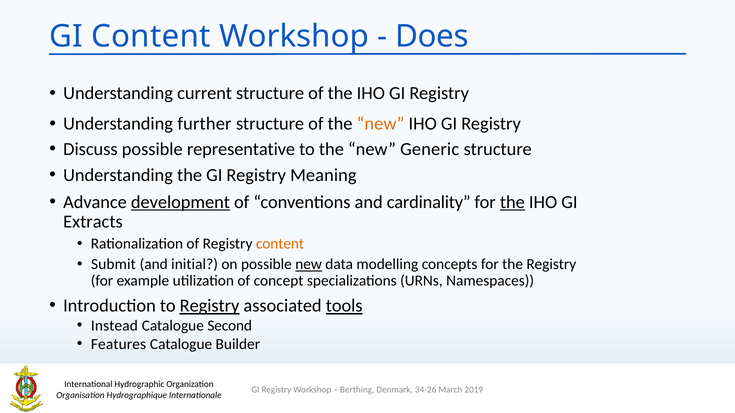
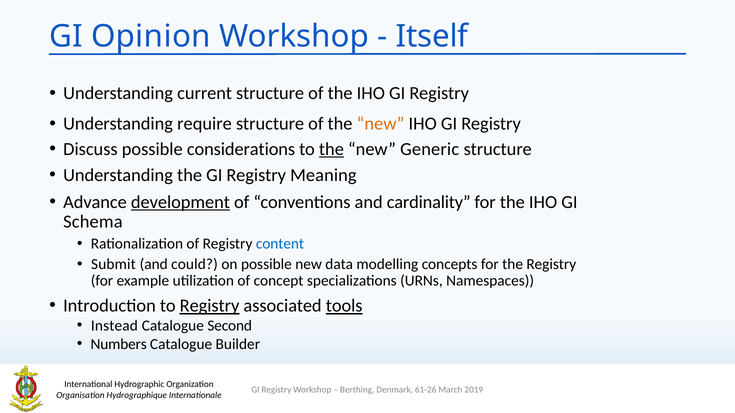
GI Content: Content -> Opinion (151, 36)
Does: Does -> Itself (432, 36)
further: further -> require (205, 124)
representative: representative -> considerations (241, 149)
the underline: none -> present (331, 149)
the underline: present -> none (512, 202)
Extracts: Extracts -> Schema (93, 222)
content colour: orange -> blue (280, 244)
initial: initial -> could (195, 265)
new underline: present -> none (309, 265)
Features: Features -> Numbers (119, 345)
34-26: 34-26 -> 61-26 (426, 390)
